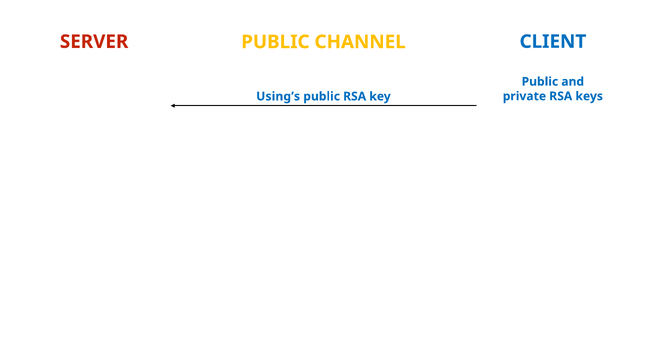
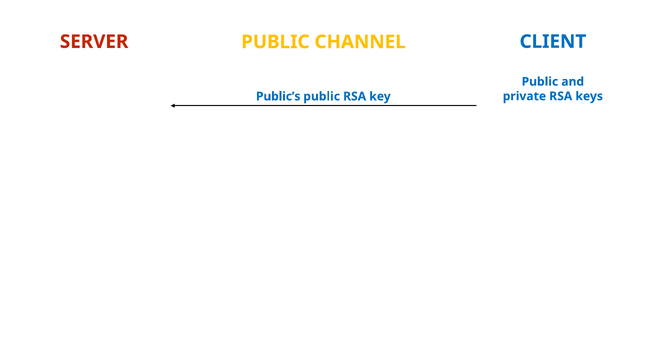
Using’s: Using’s -> Public’s (278, 96)
